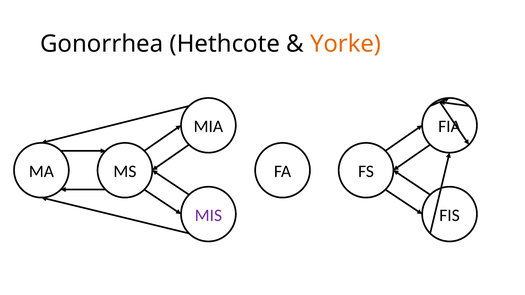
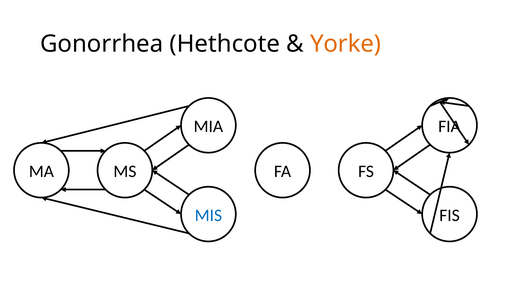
MIS colour: purple -> blue (208, 216)
